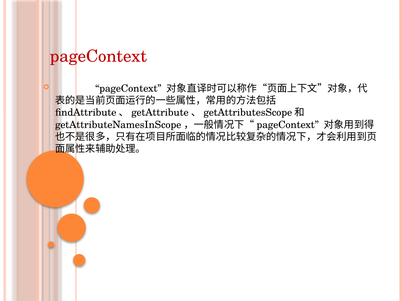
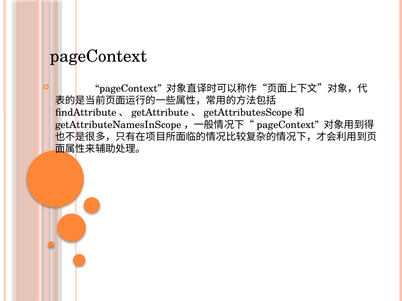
pageContext colour: red -> black (98, 56)
